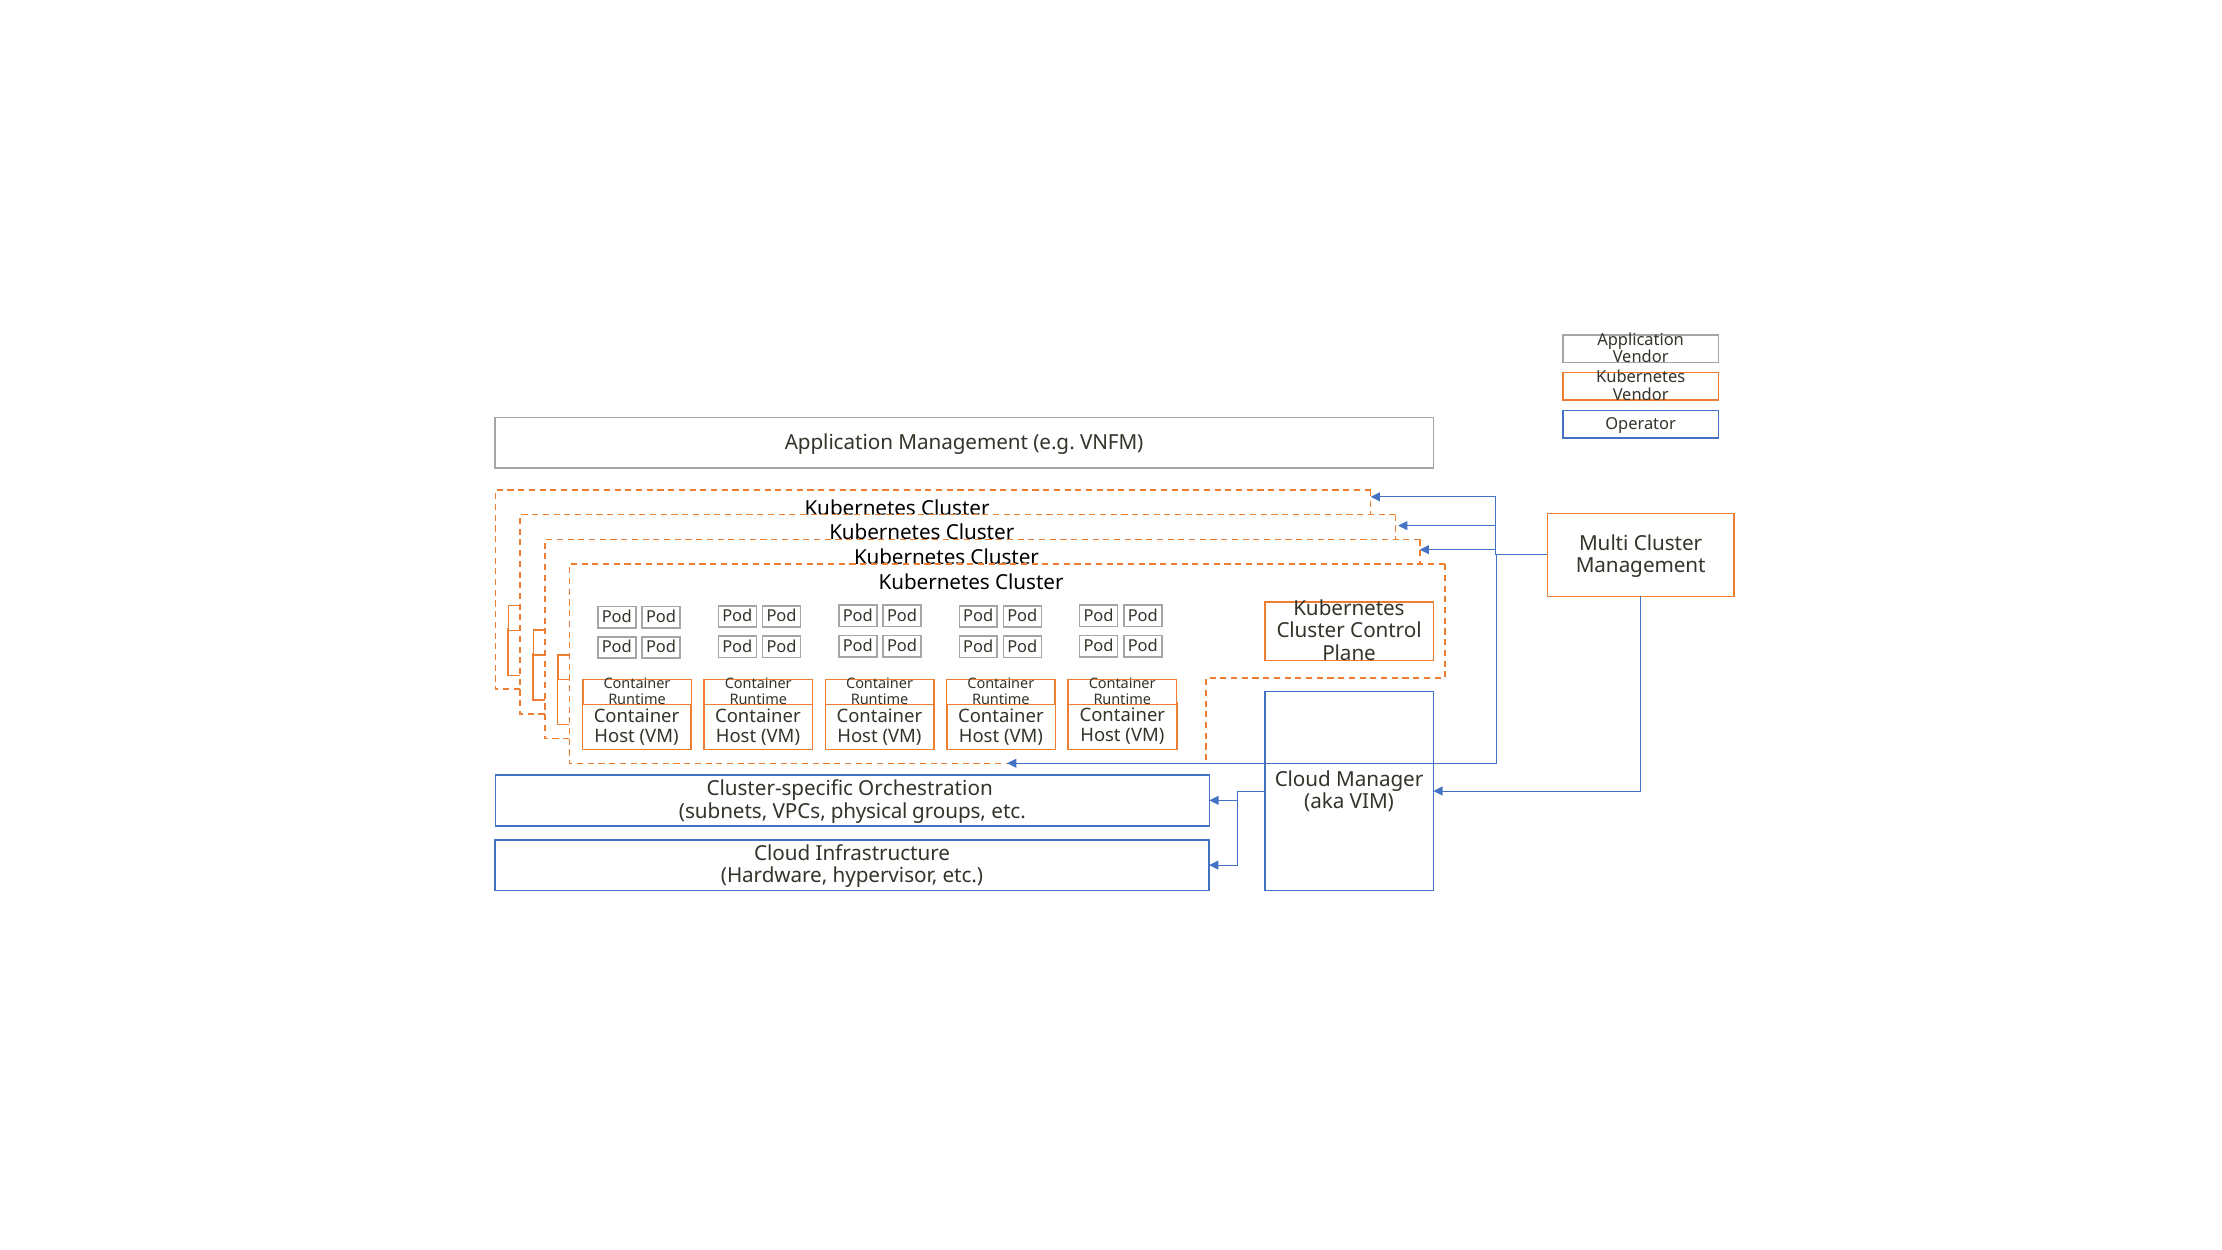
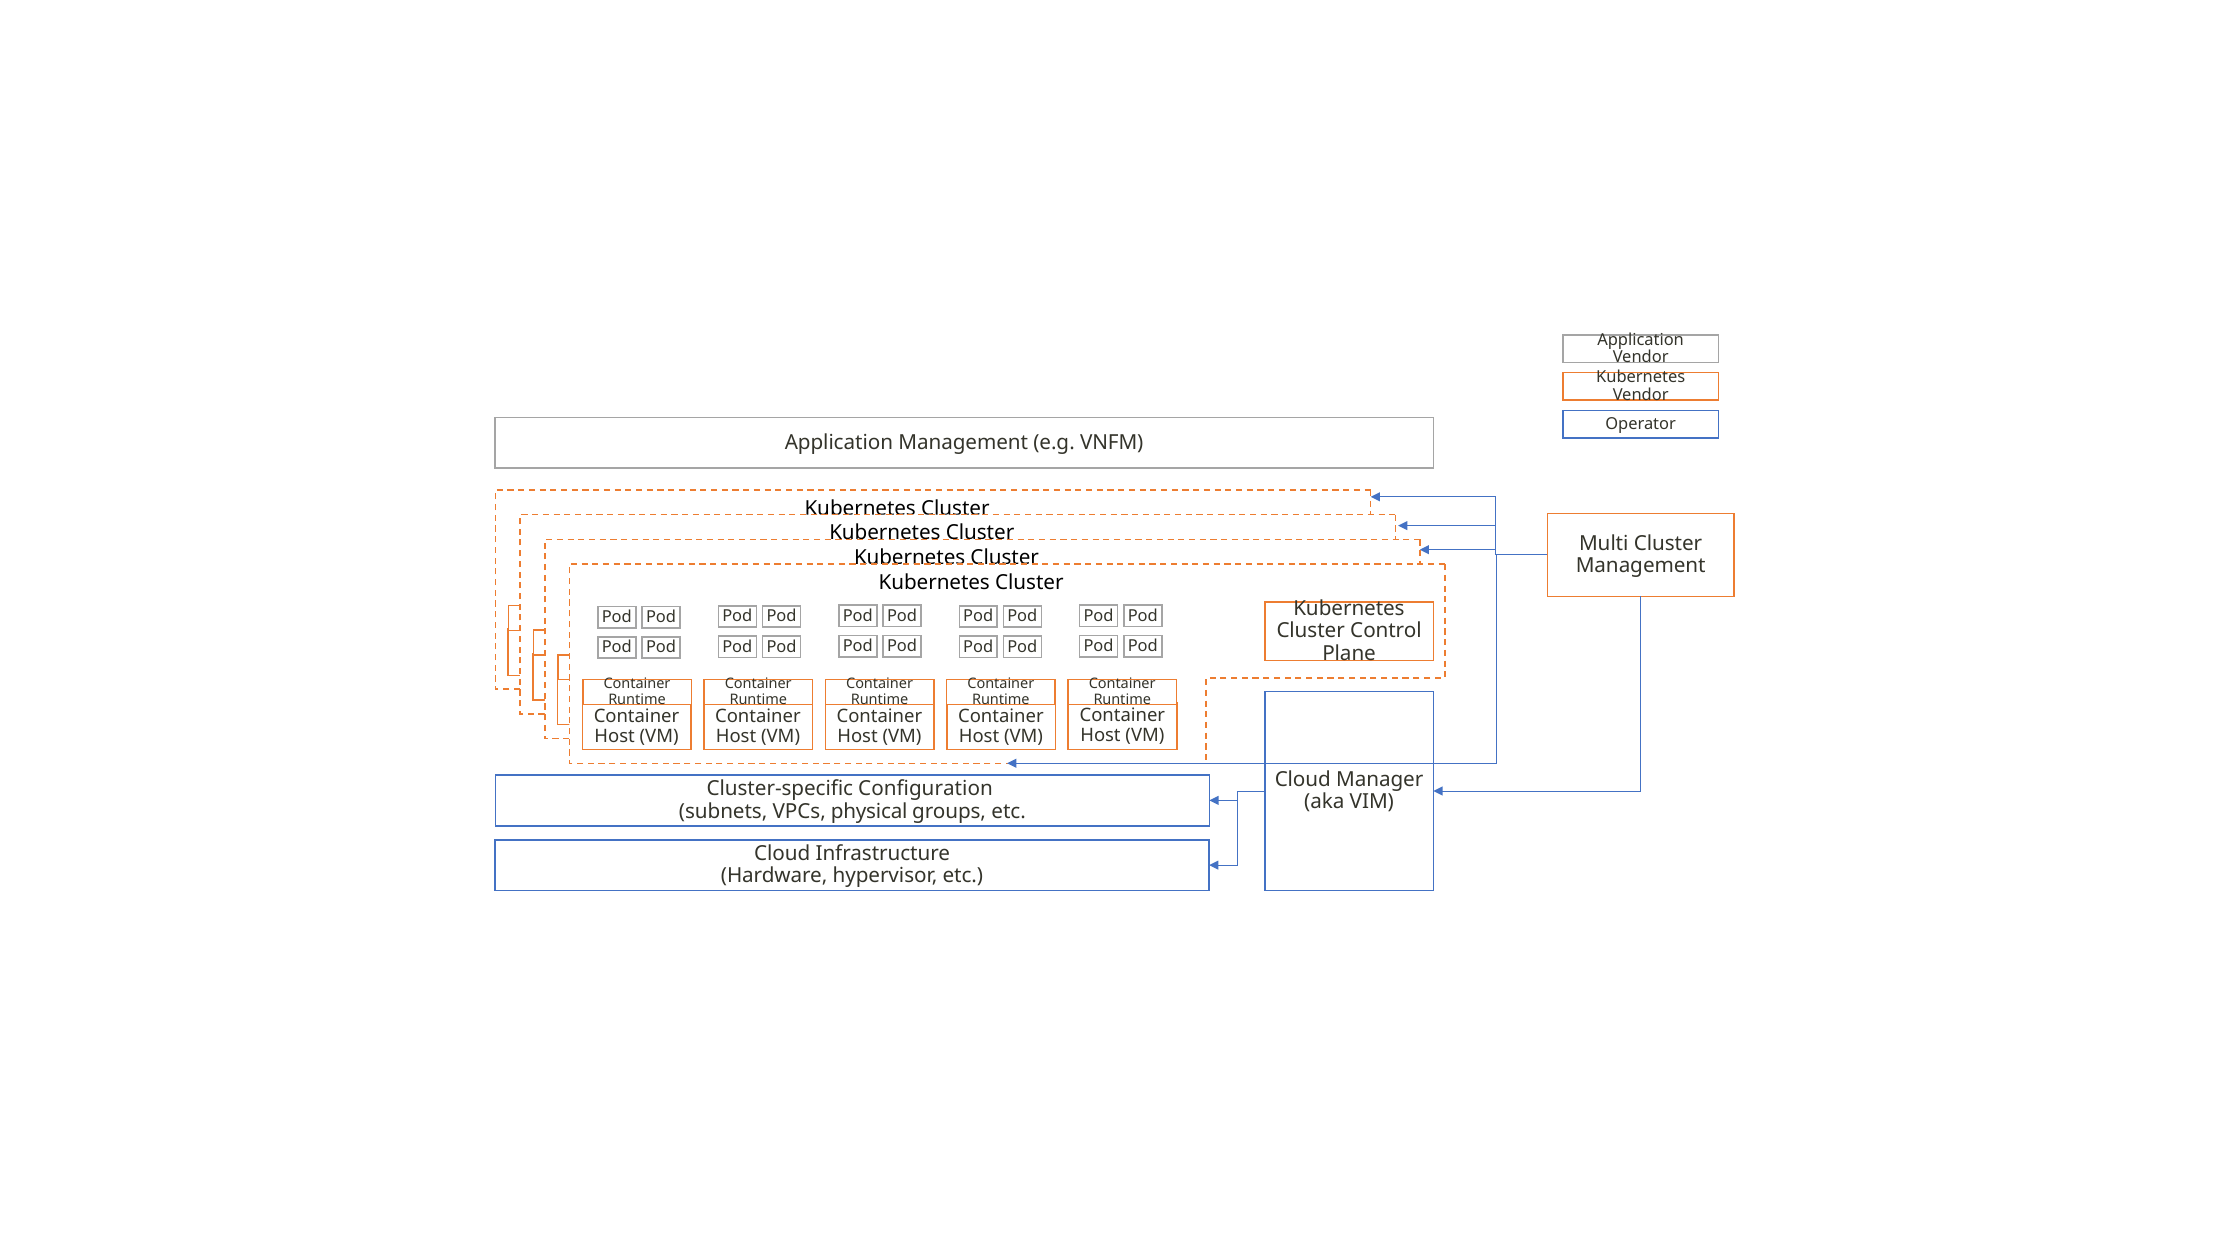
Orchestration: Orchestration -> Configuration (925, 789)
